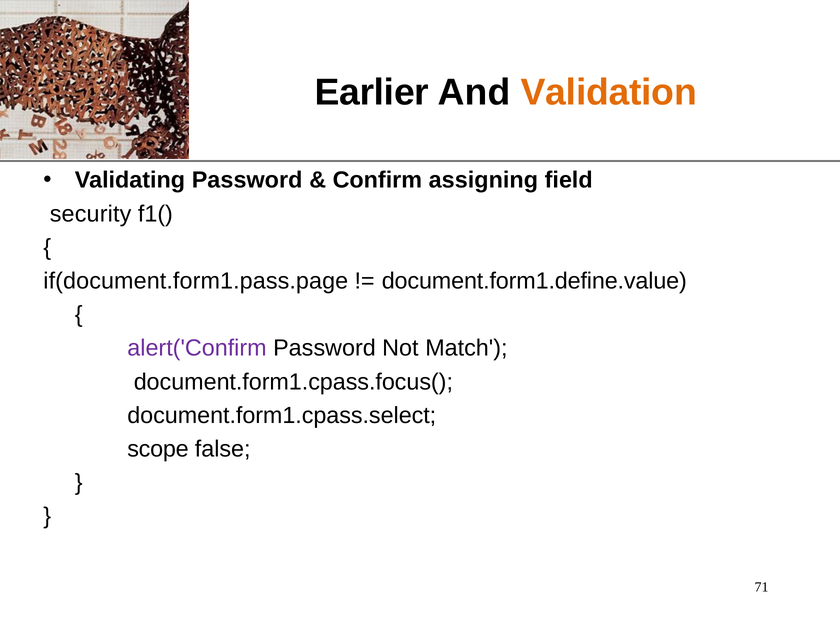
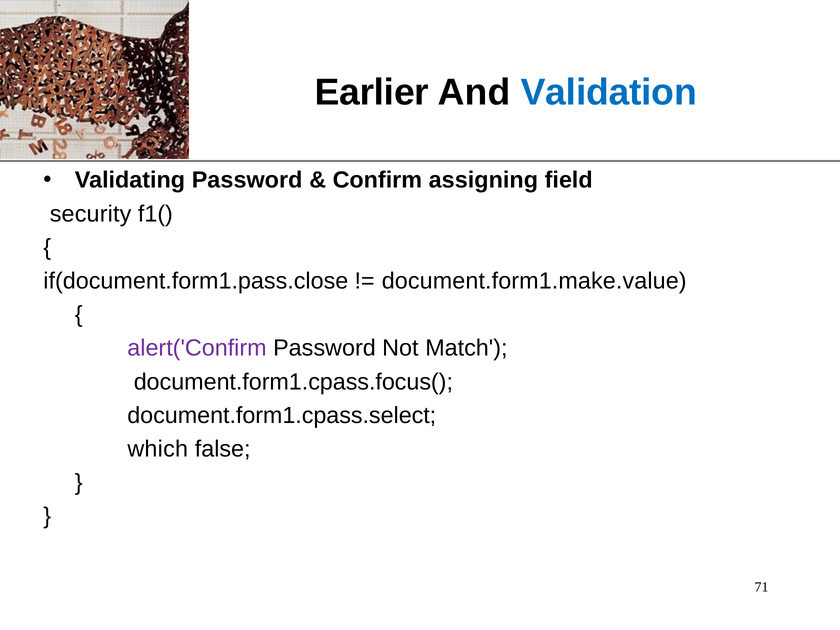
Validation colour: orange -> blue (609, 93)
if(document.form1.pass.page: if(document.form1.pass.page -> if(document.form1.pass.close (196, 281)
document.form1.define.value: document.form1.define.value -> document.form1.make.value (534, 281)
scope: scope -> which (158, 449)
